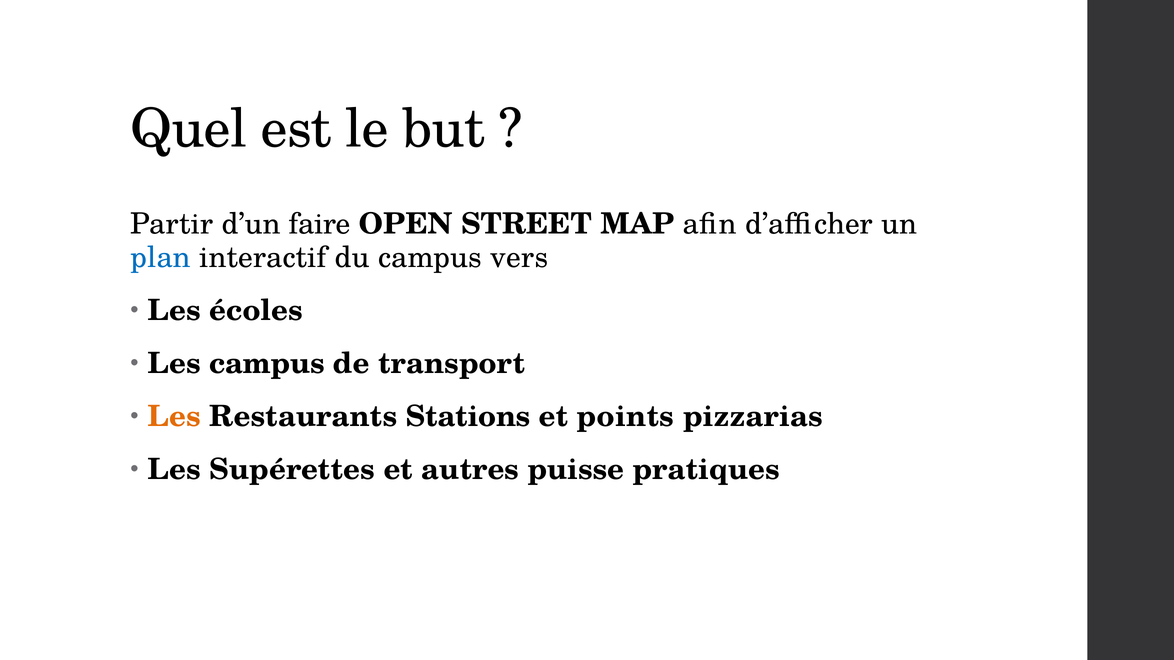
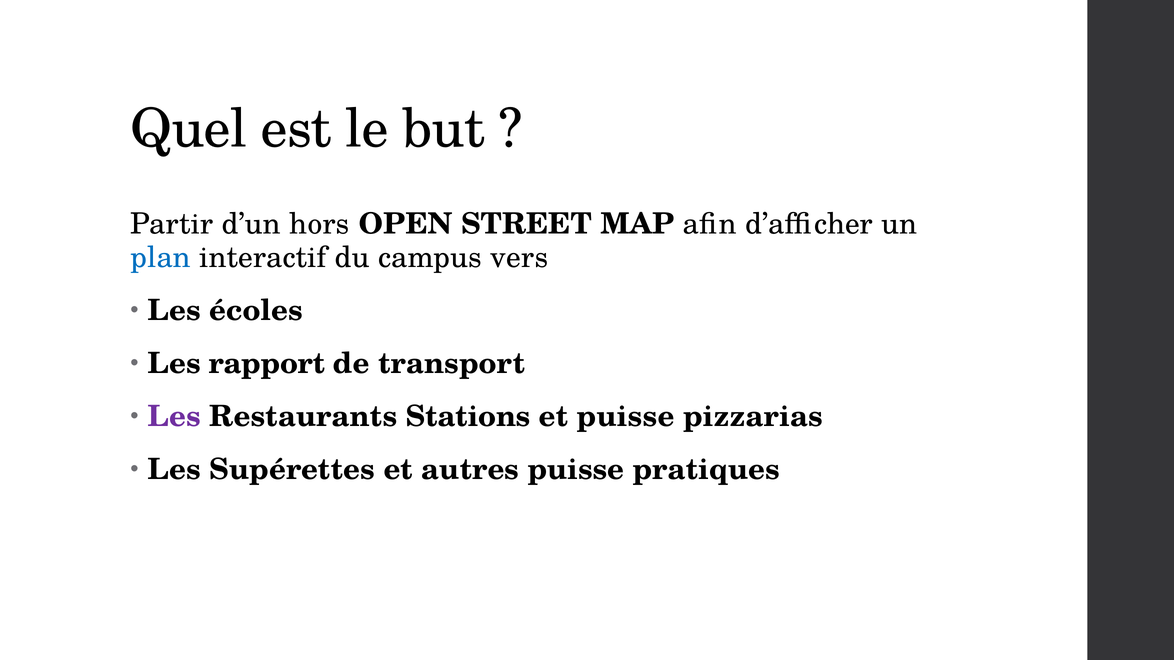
faire: faire -> hors (319, 224)
Les campus: campus -> rapport (267, 364)
Les colour: orange -> purple (174, 417)
et points: points -> puisse (626, 417)
